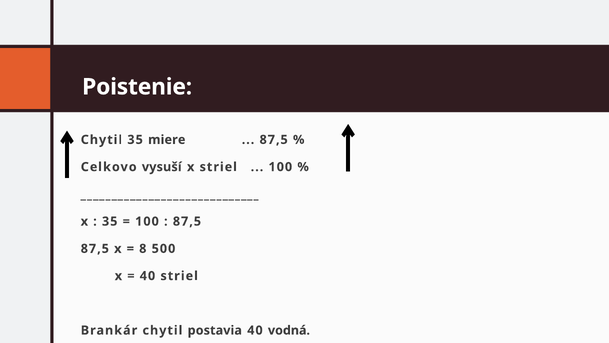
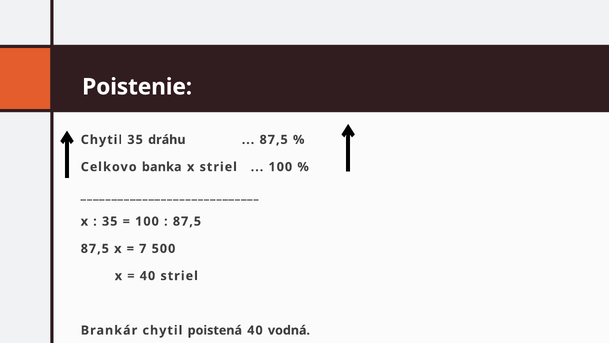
miere: miere -> dráhu (167, 140)
vysuší: vysuší -> banka (162, 167)
8: 8 -> 7 (143, 248)
postavia: postavia -> poistená (215, 330)
